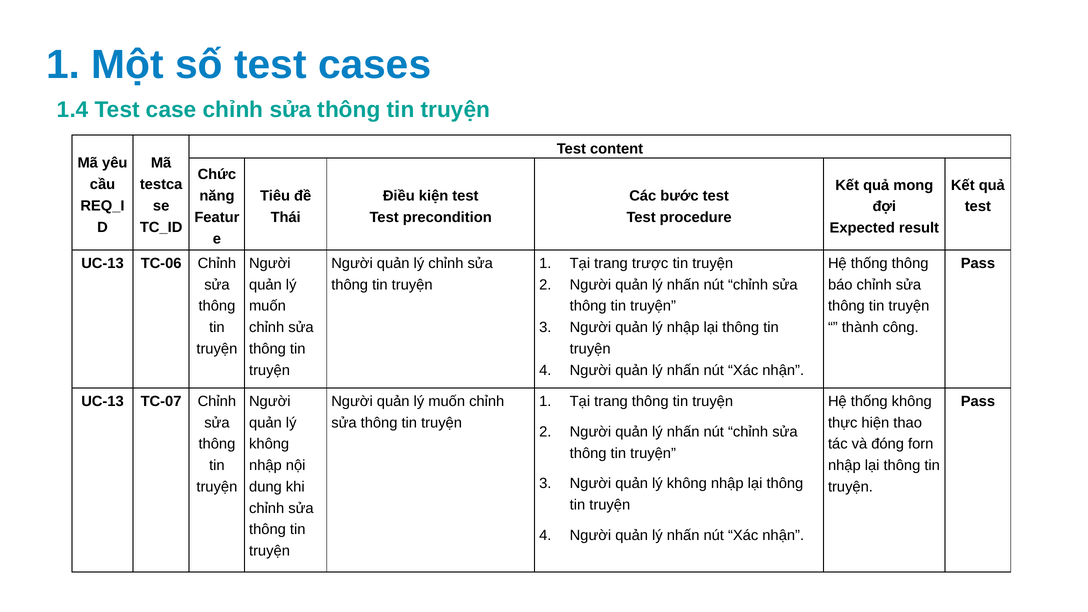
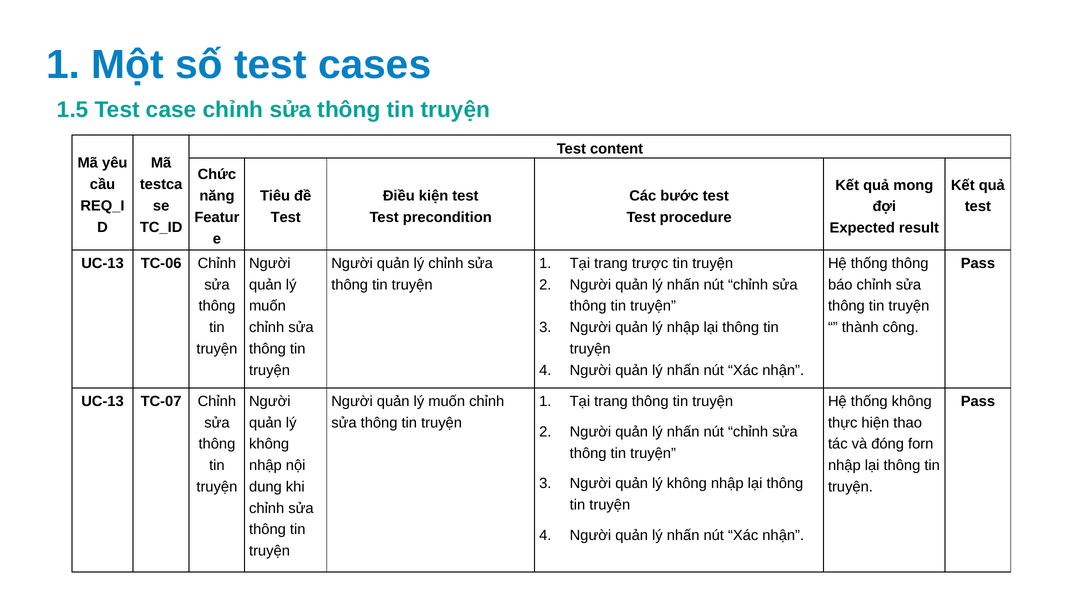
1.4: 1.4 -> 1.5 (73, 110)
Thái: Thái -> Test (286, 217)
